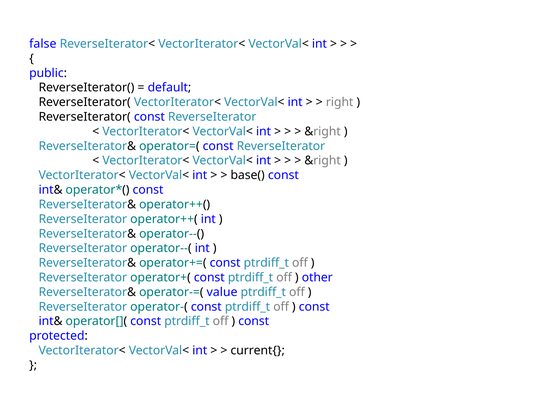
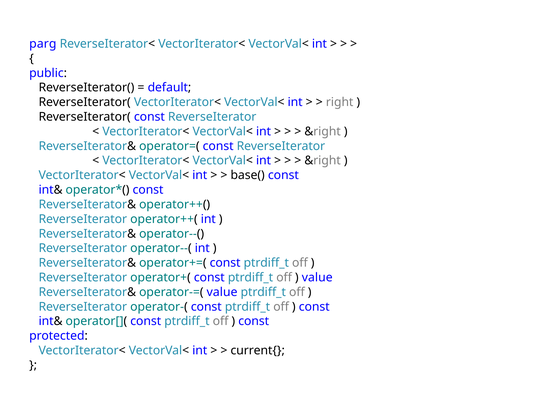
false: false -> parg (43, 44)
other: other -> value (317, 277)
